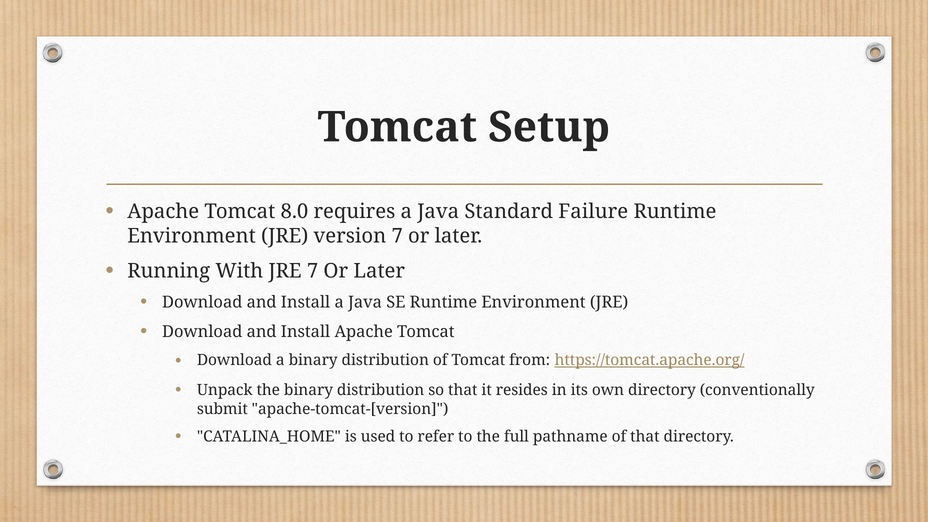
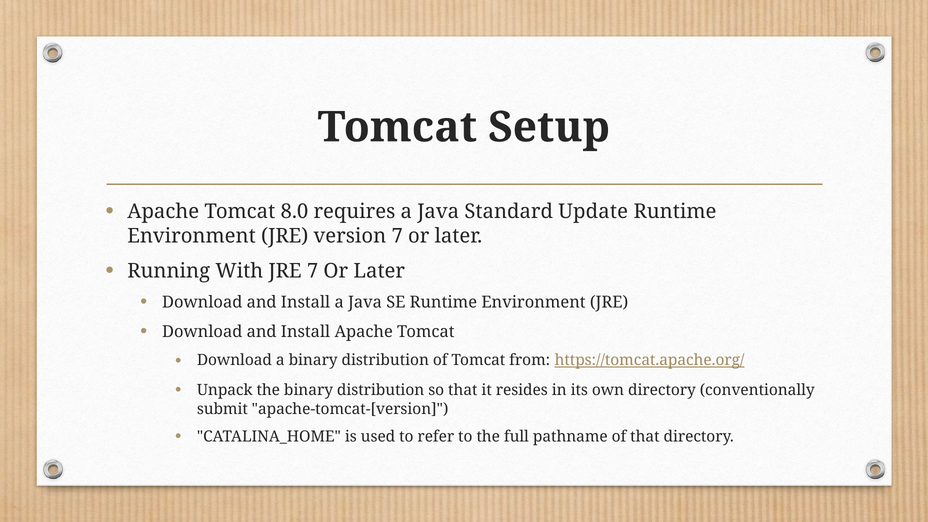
Failure: Failure -> Update (593, 212)
